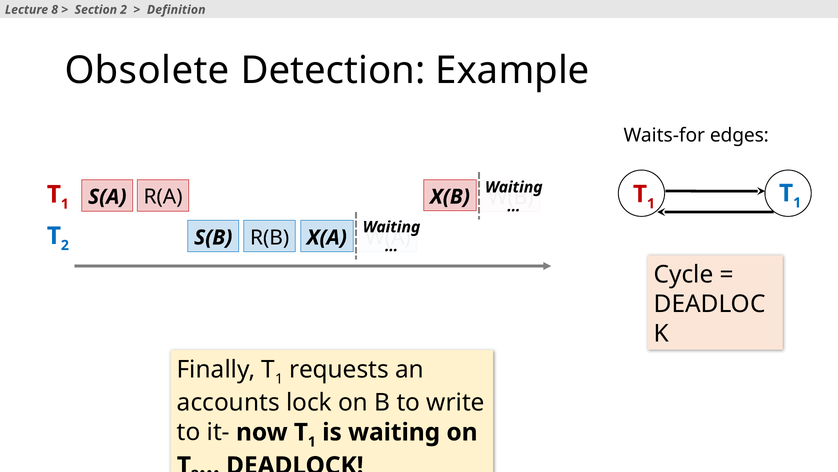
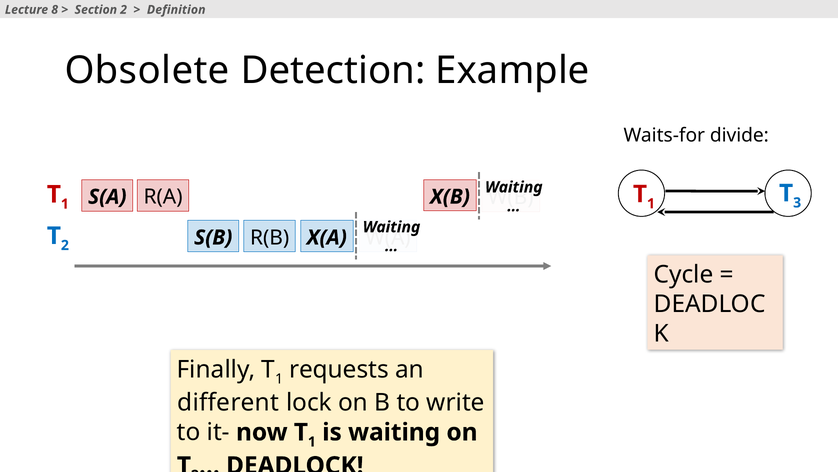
edges: edges -> divide (739, 135)
1: 1 -> 3 (797, 203)
accounts: accounts -> different (228, 402)
